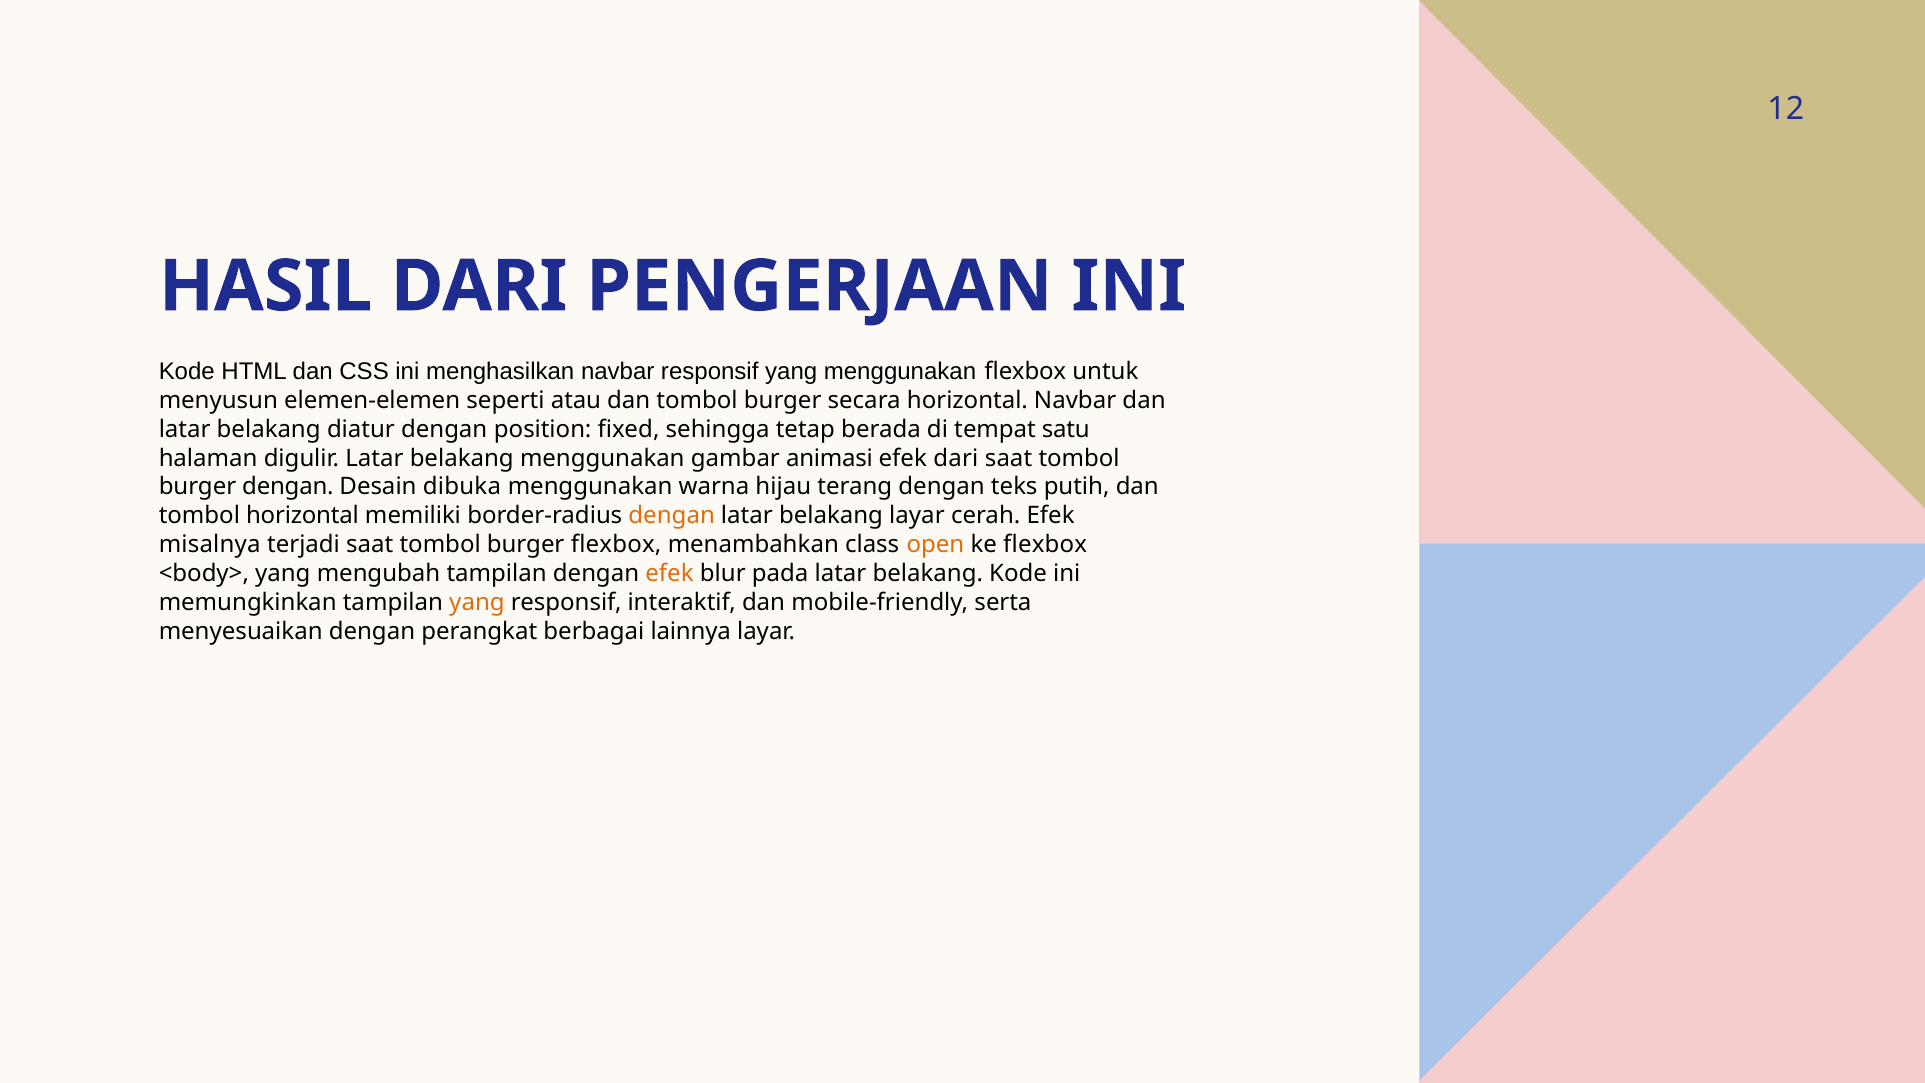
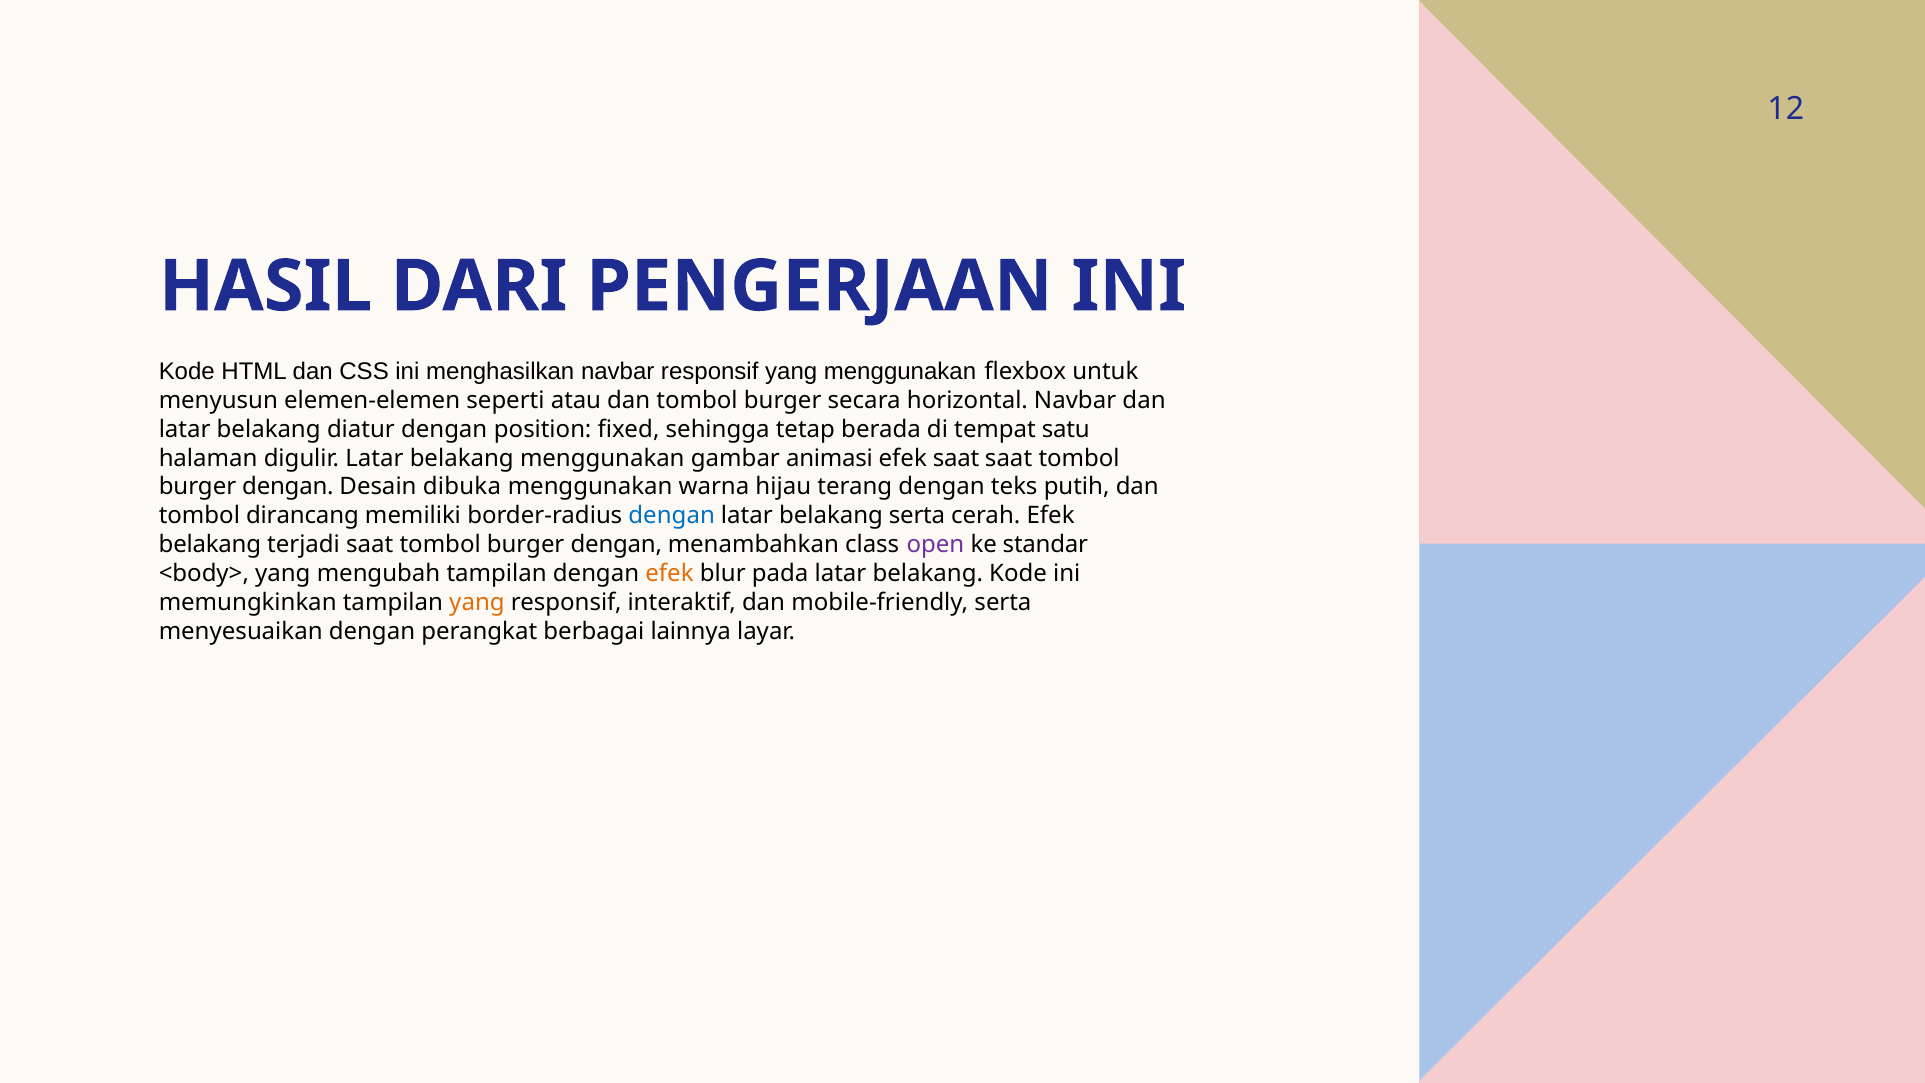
efek dari: dari -> saat (956, 458)
tombol horizontal: horizontal -> dirancang (302, 516)
dengan colour: orange -> blue (672, 516)
belakang layar: layar -> serta (917, 516)
misalnya: misalnya -> belakang (210, 545)
flexbox: flexbox -> dengan (616, 545)
open colour: orange -> purple (935, 545)
ke flexbox: flexbox -> standar (1045, 545)
